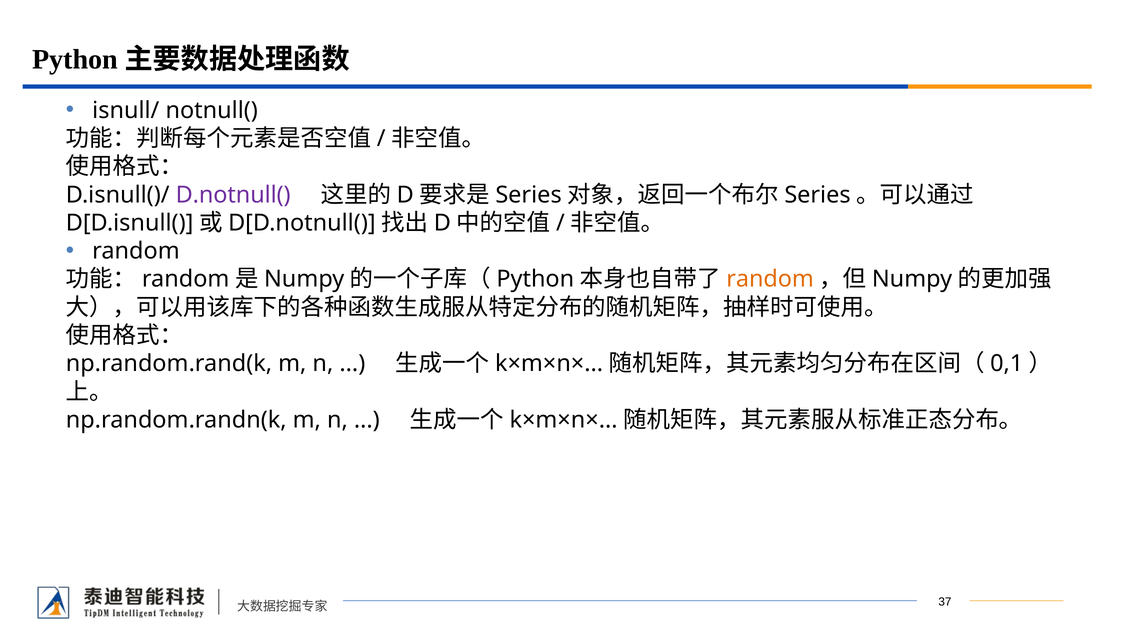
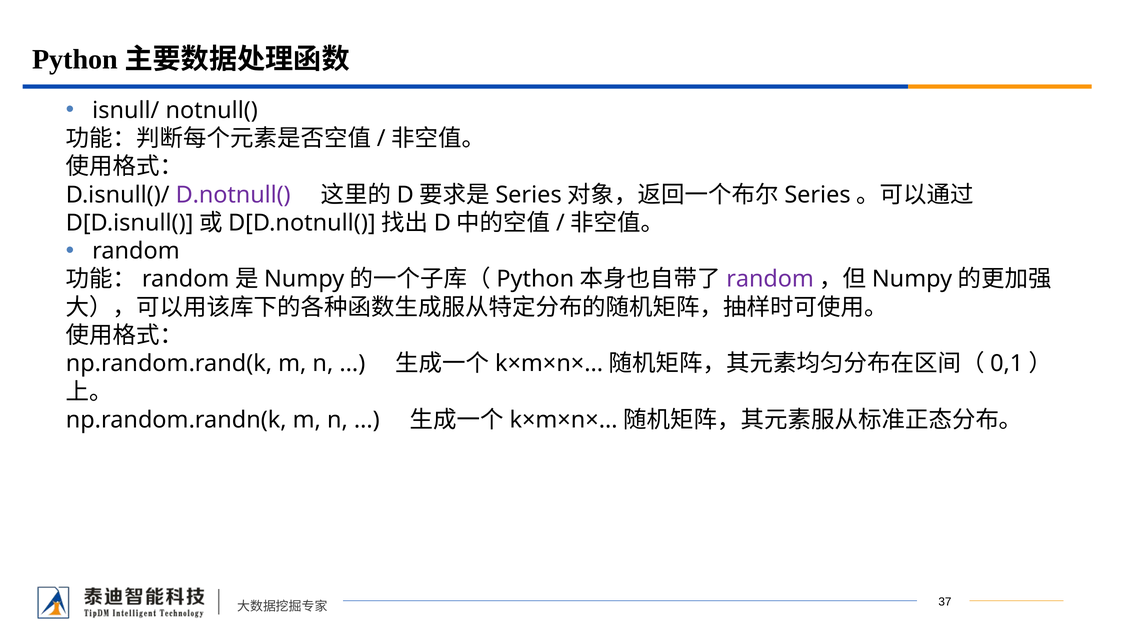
random colour: orange -> purple (770, 279)
